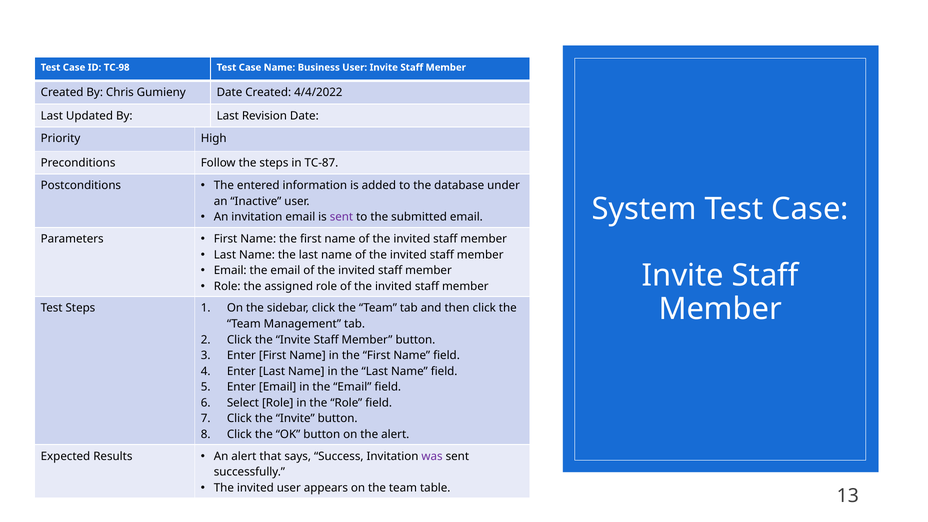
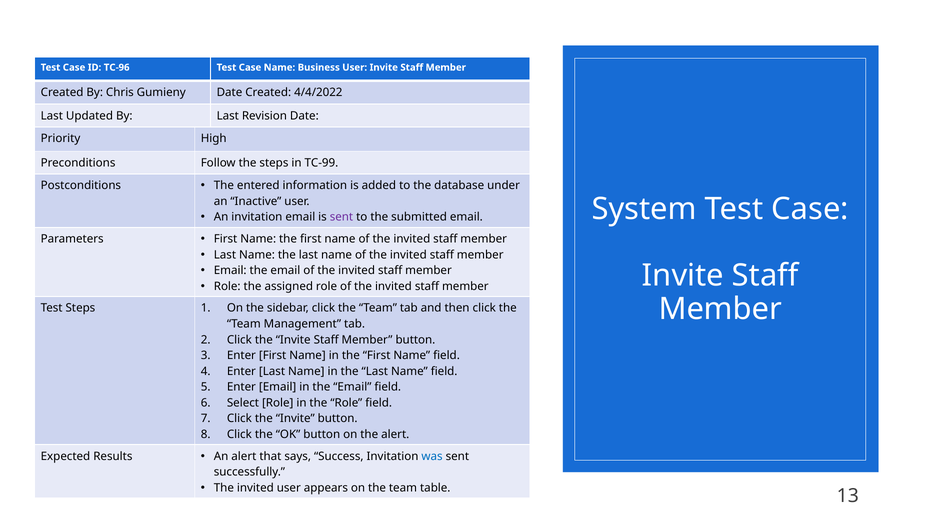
TC-98: TC-98 -> TC-96 (117, 67)
TC-87: TC-87 -> TC-99 (321, 163)
was colour: purple -> blue (432, 456)
